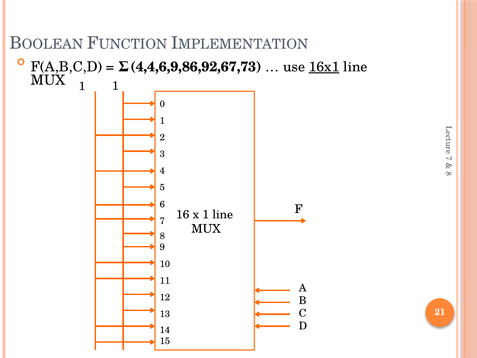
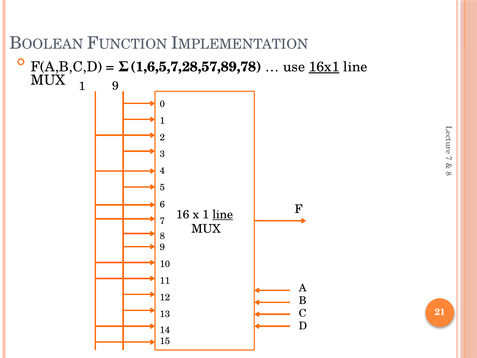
4,4,6,9,86,92,67,73: 4,4,6,9,86,92,67,73 -> 1,6,5,7,28,57,89,78 (196, 67)
1 1: 1 -> 9 (115, 86)
line underline: none -> present (223, 214)
